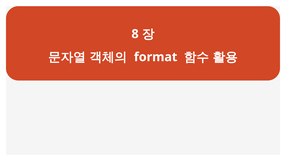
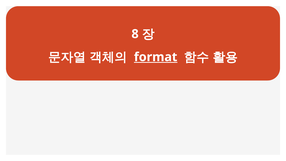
format underline: none -> present (156, 57)
